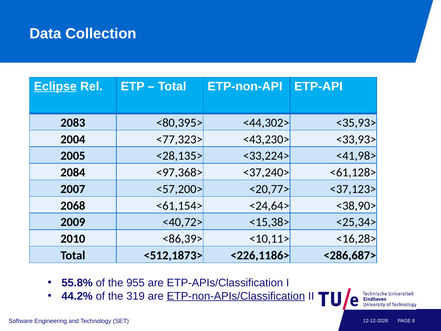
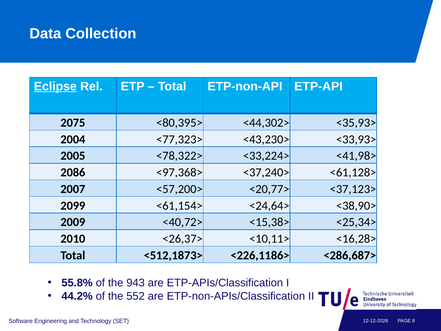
2083: 2083 -> 2075 (73, 123)
<28,135>: <28,135> -> <78,322> (179, 156)
2084: 2084 -> 2086 (73, 172)
2068: 2068 -> 2099 (73, 206)
<86,39>: <86,39> -> <26,37> (183, 239)
955: 955 -> 943 (136, 283)
319: 319 -> 552 (136, 296)
ETP-non-APIs/Classification underline: present -> none (236, 296)
